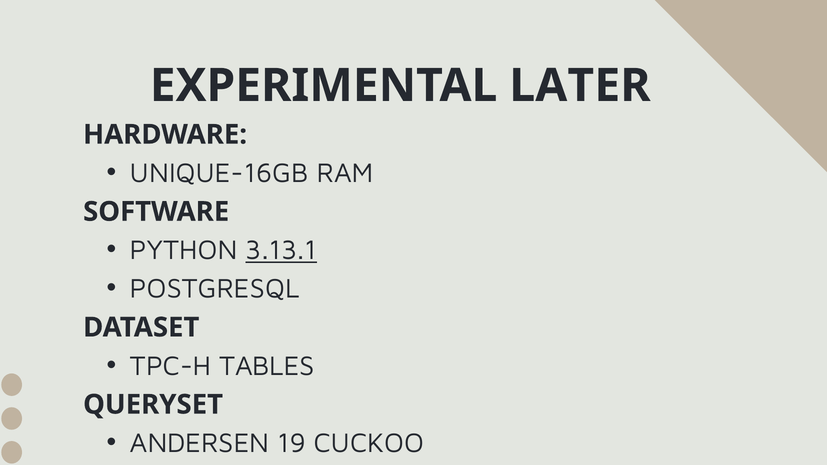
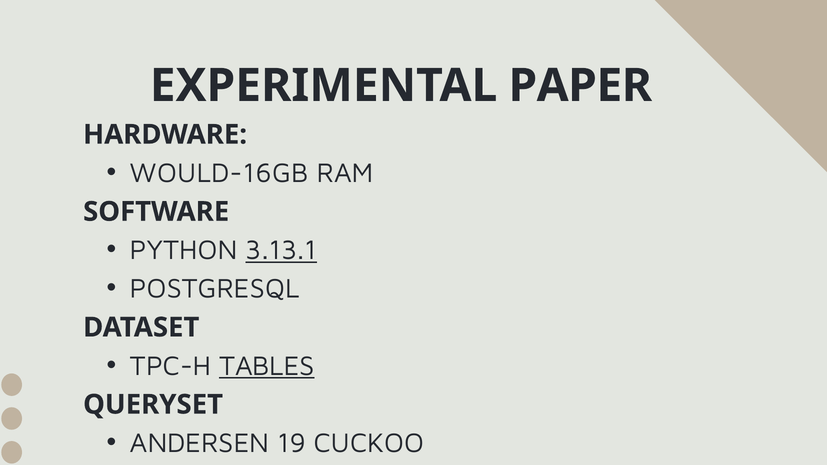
LATER: LATER -> PAPER (580, 86)
UNIQUE-16GB: UNIQUE-16GB -> WOULD-16GB (219, 173)
TABLES underline: none -> present (267, 366)
